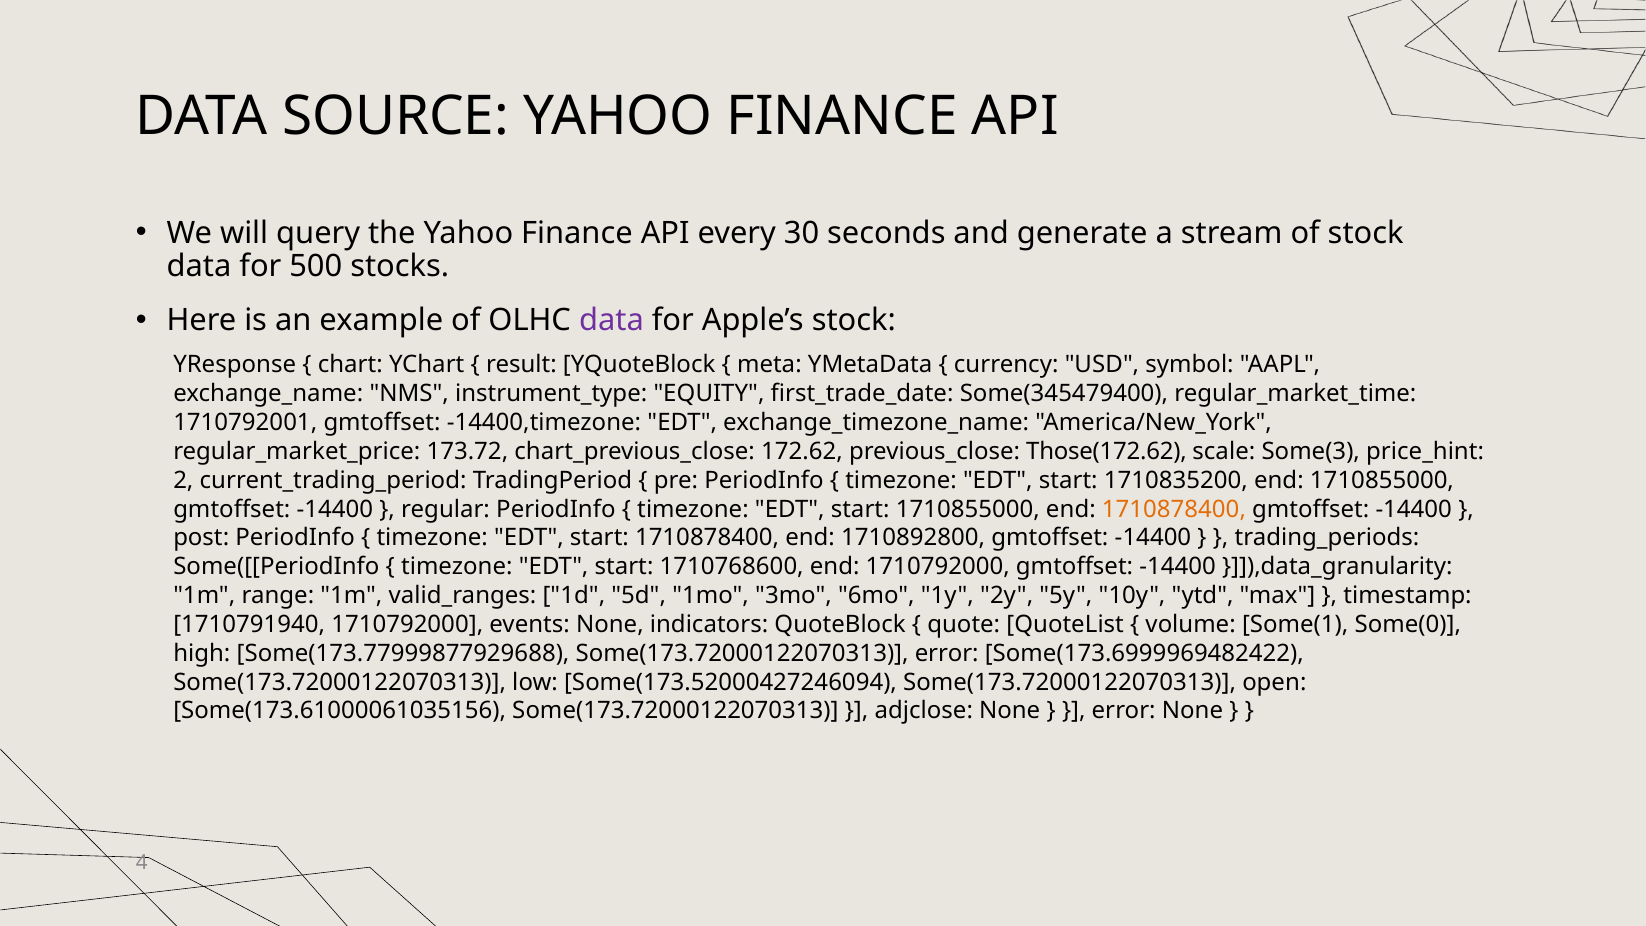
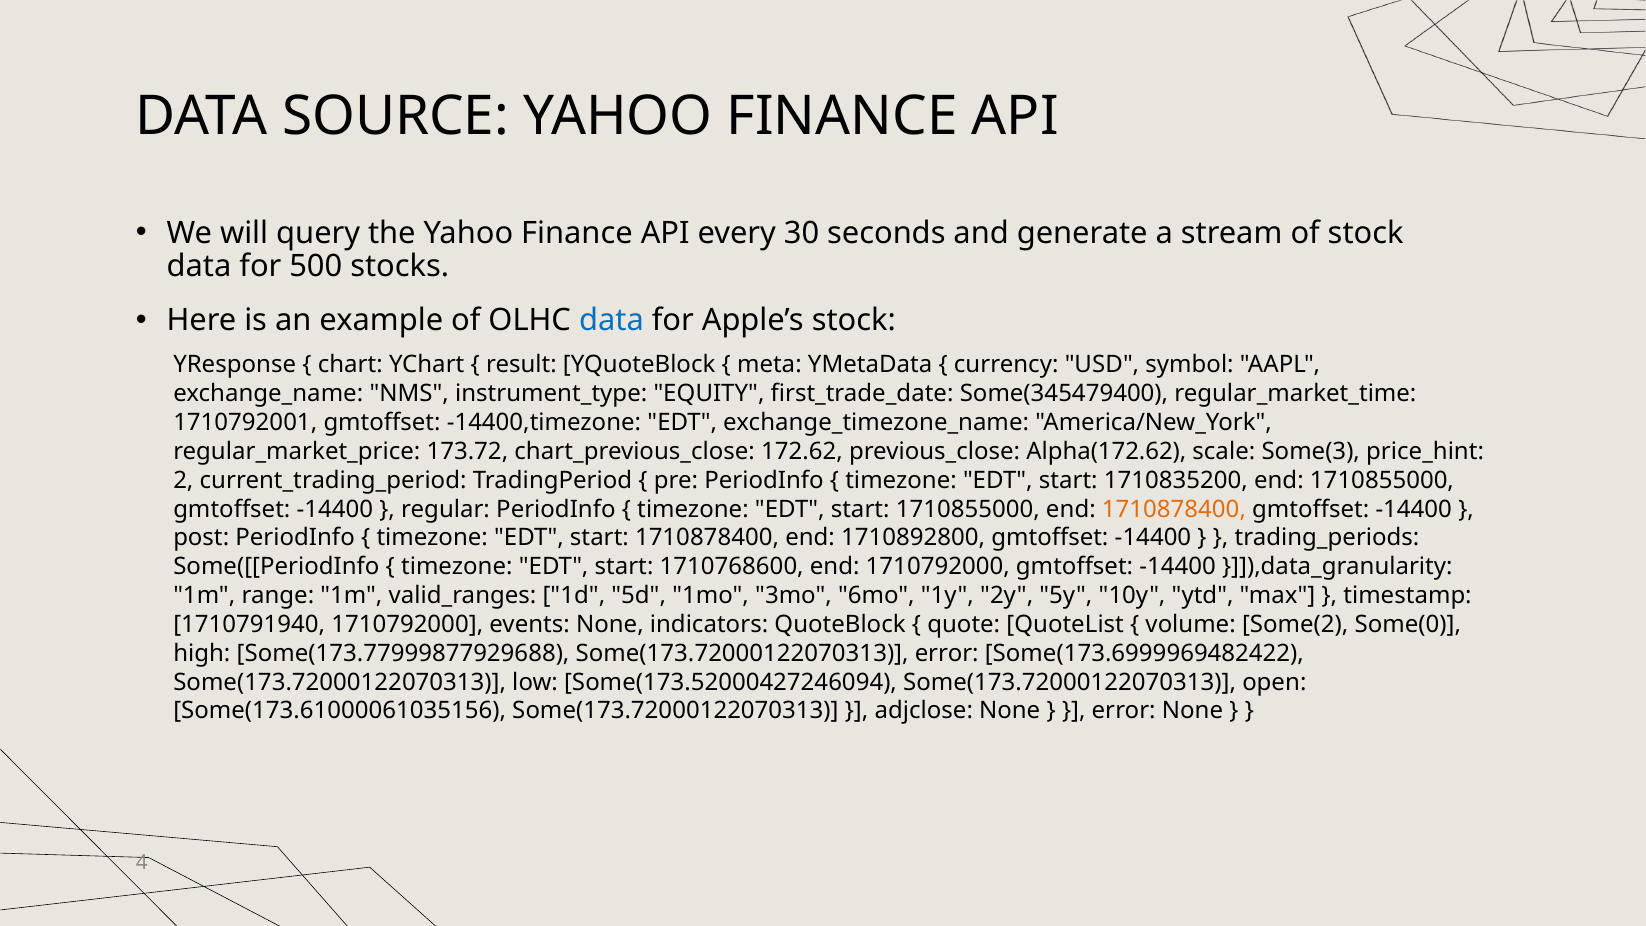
data colour: purple -> blue (611, 320)
Those(172.62: Those(172.62 -> Alpha(172.62 (1106, 451)
Some(1: Some(1 -> Some(2 (1295, 624)
